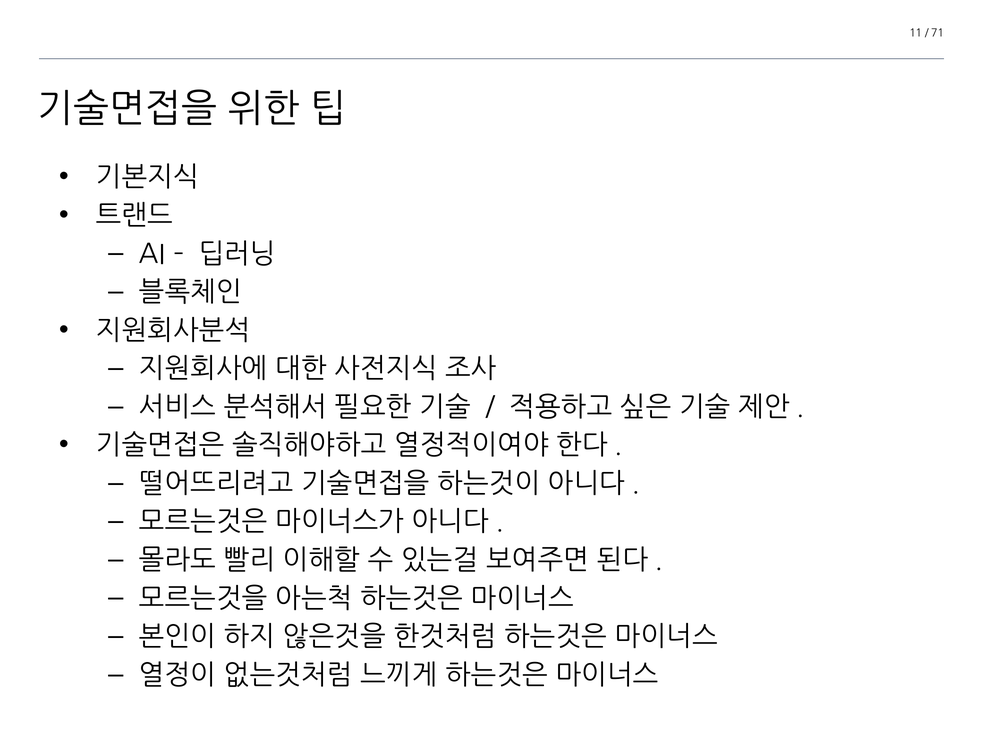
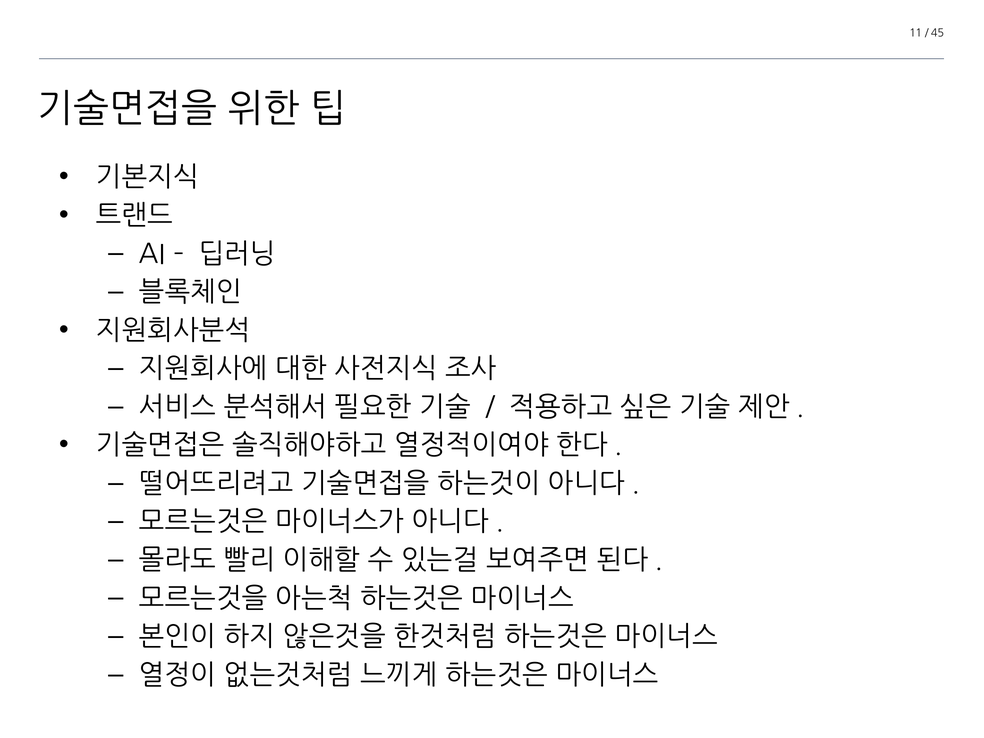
71: 71 -> 45 (938, 33)
